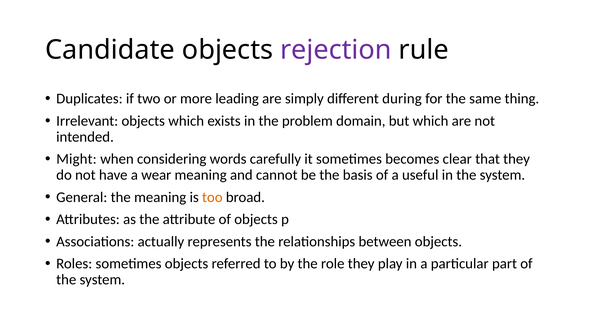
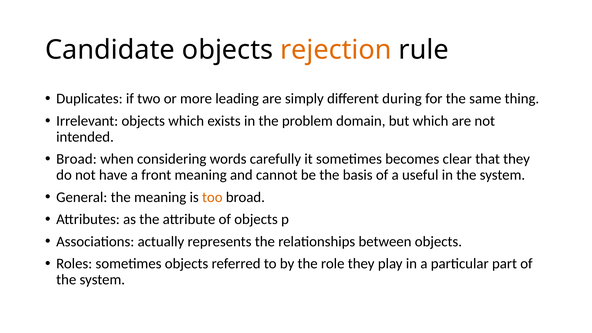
rejection colour: purple -> orange (336, 50)
Might: Might -> Broad (76, 159)
wear: wear -> front (156, 175)
